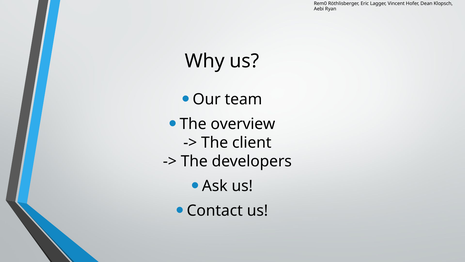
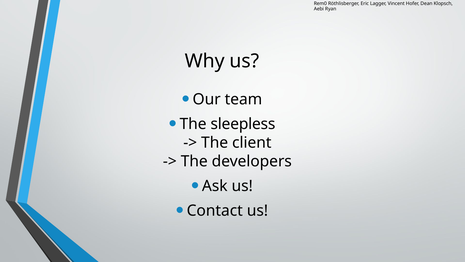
overview: overview -> sleepless (243, 124)
